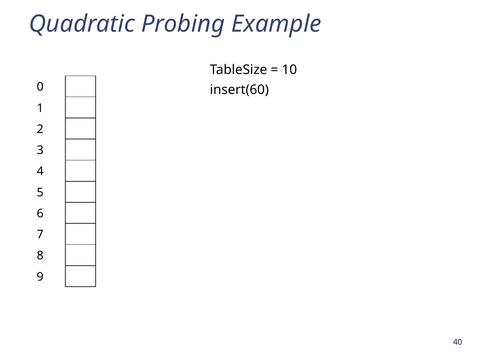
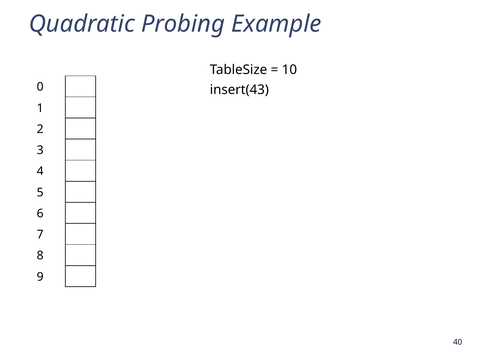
insert(60: insert(60 -> insert(43 (239, 90)
